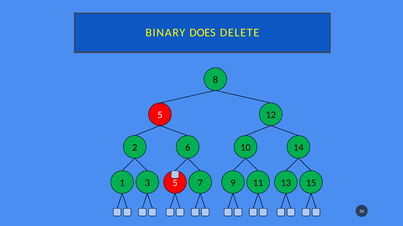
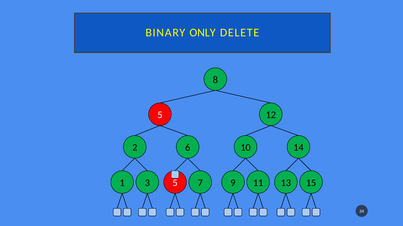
DOES: DOES -> ONLY (203, 33)
